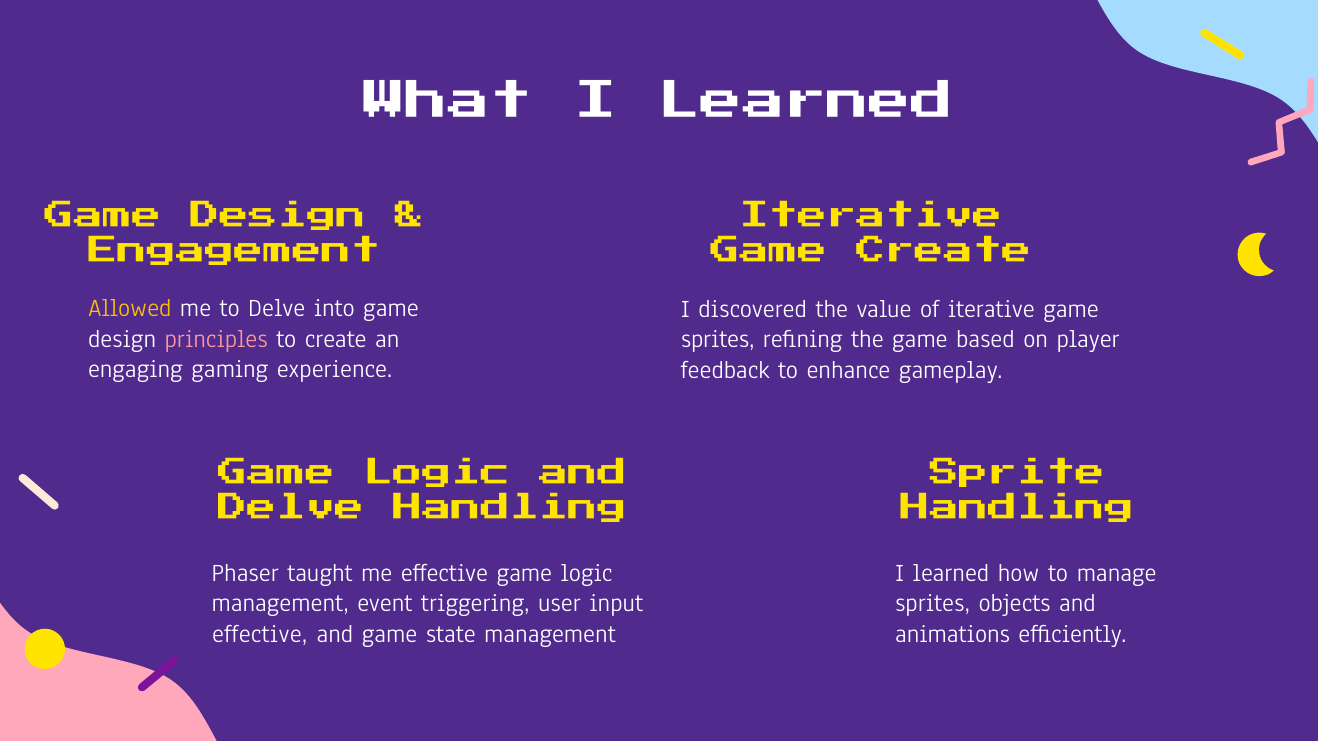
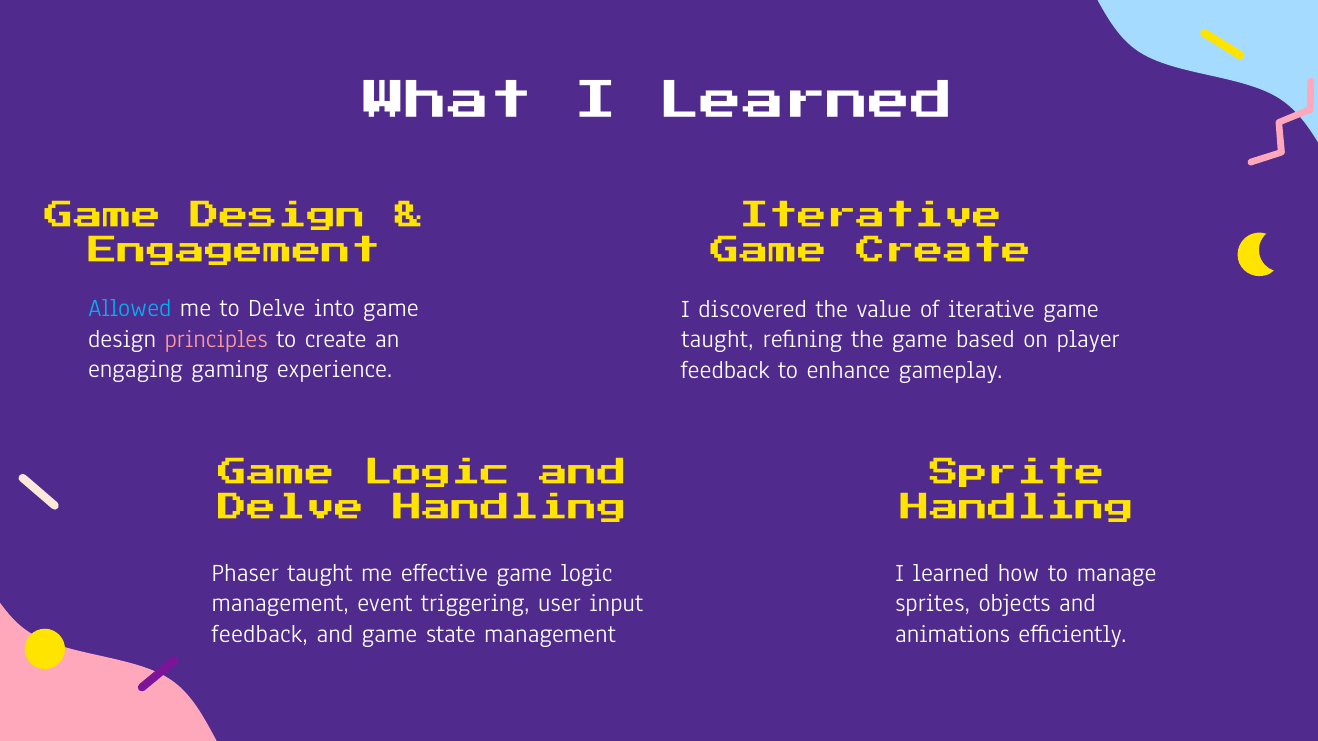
Allowed colour: yellow -> light blue (130, 308)
sprites: sprites -> taught (717, 340)
effective: effective -> feedback (260, 635)
